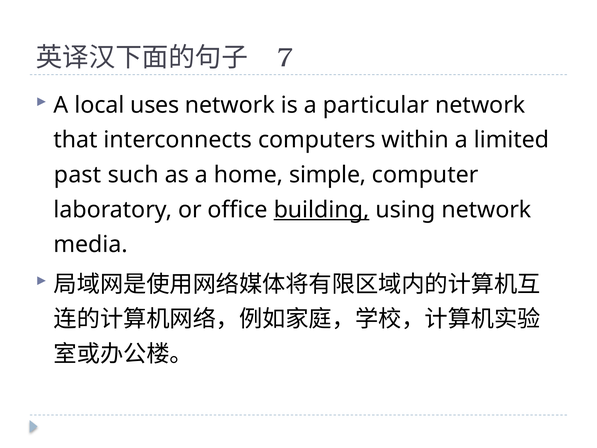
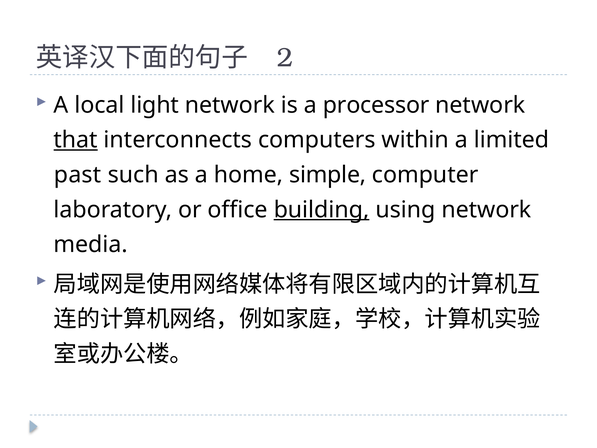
7: 7 -> 2 (285, 58)
uses: uses -> light (155, 105)
particular: particular -> processor (376, 105)
that underline: none -> present (76, 140)
